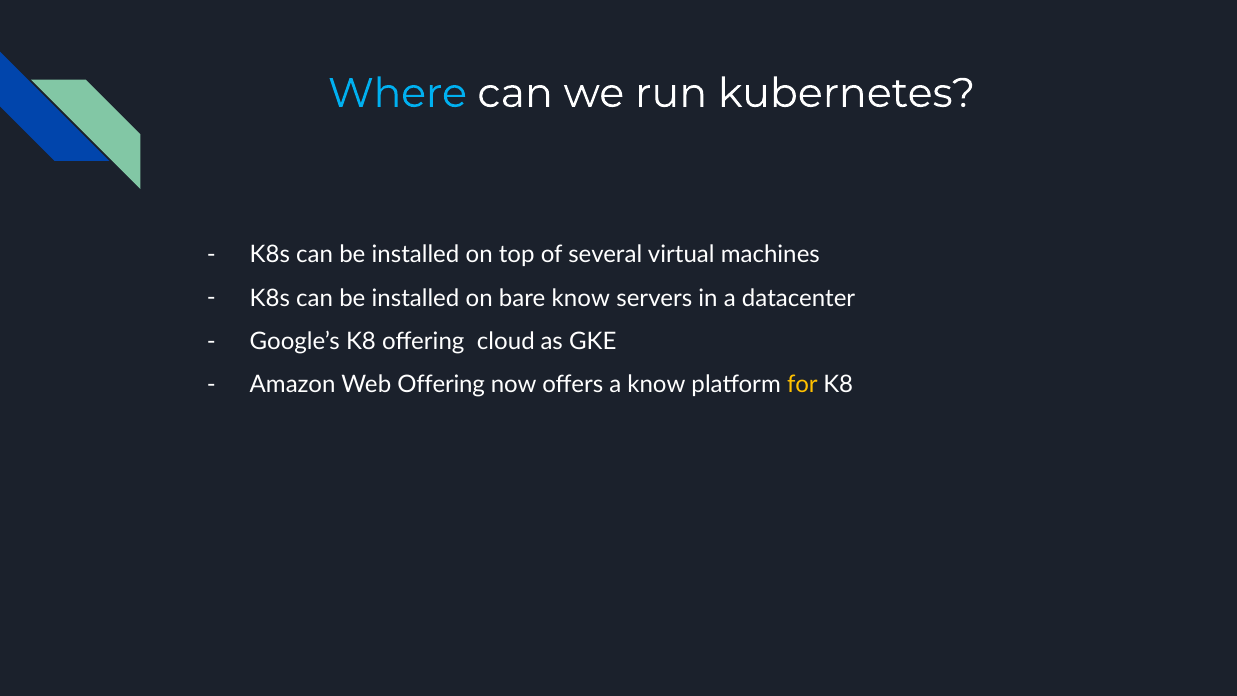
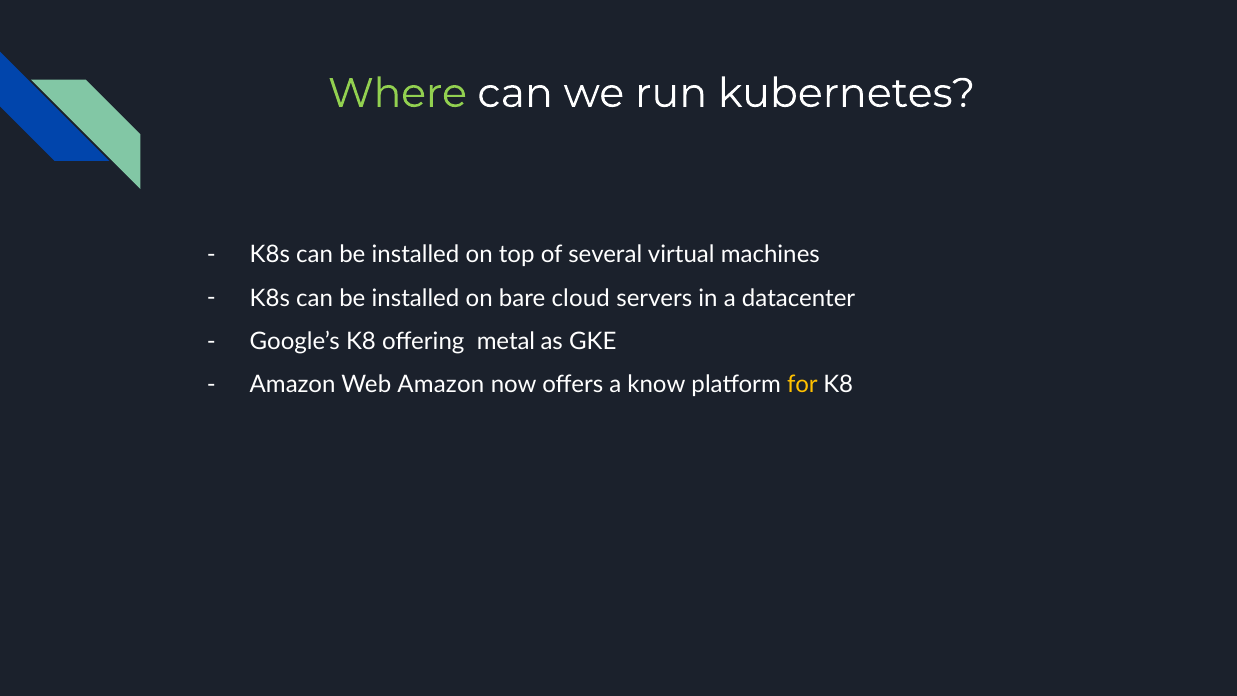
Where colour: light blue -> light green (397, 93)
bare know: know -> cloud (581, 298)
cloud: cloud -> metal (506, 342)
Web Offering: Offering -> Amazon (441, 385)
